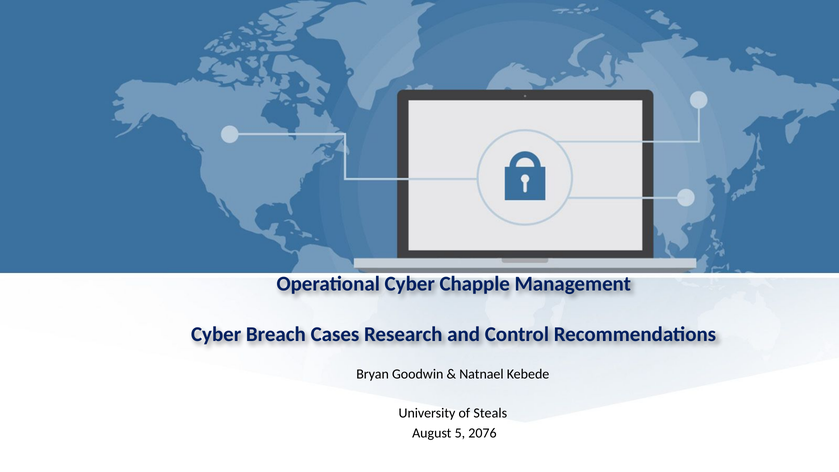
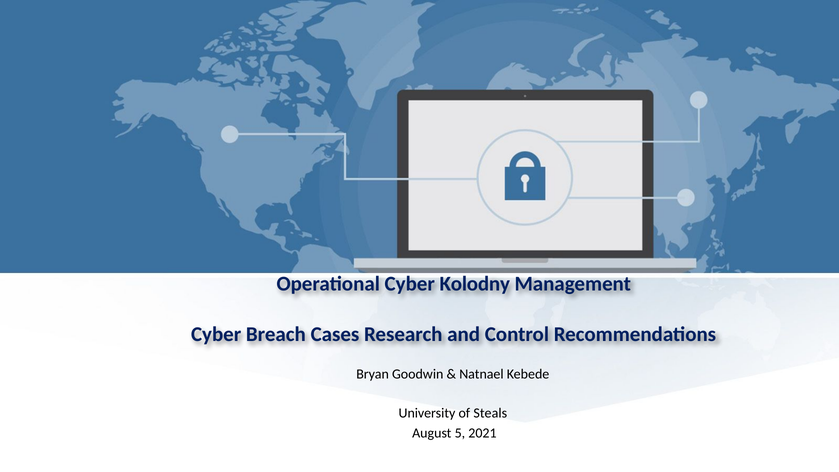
Chapple: Chapple -> Kolodny (475, 284)
2076: 2076 -> 2021 (482, 433)
